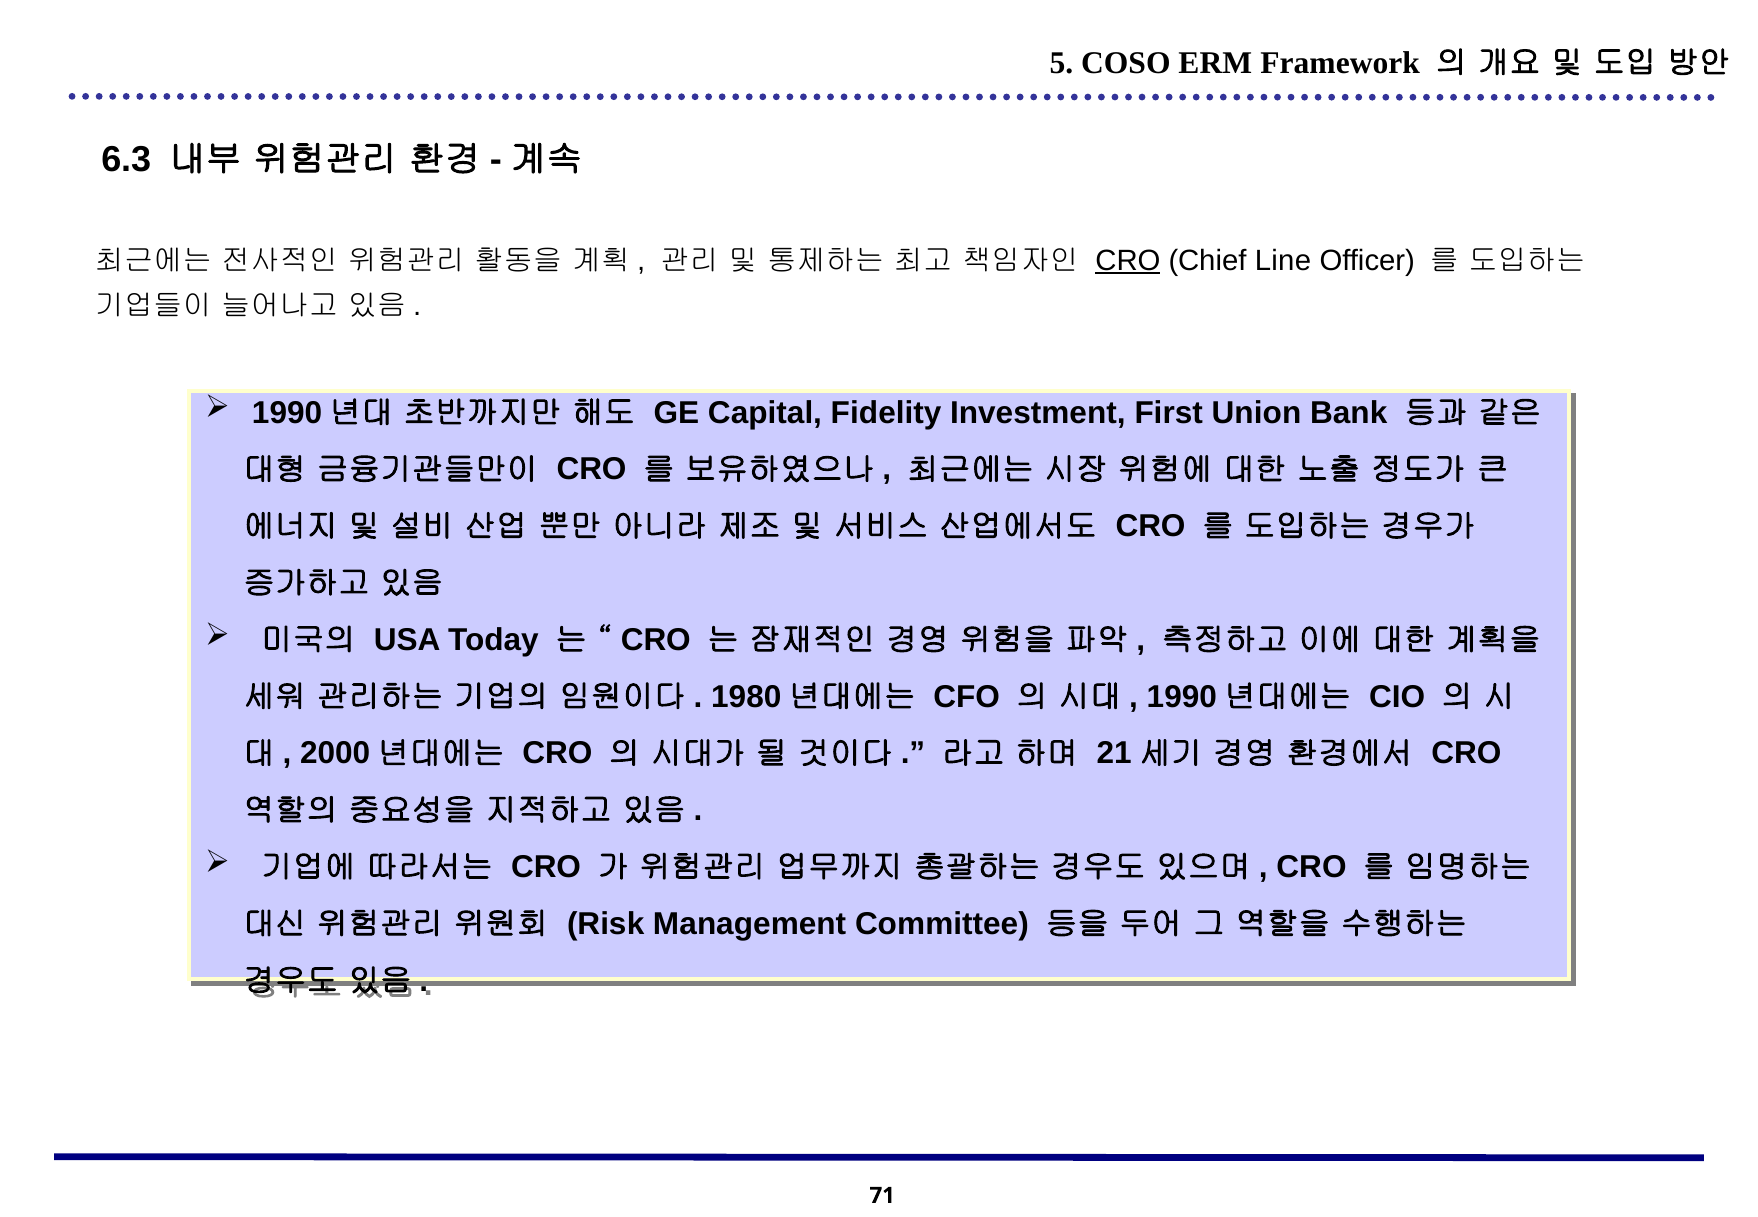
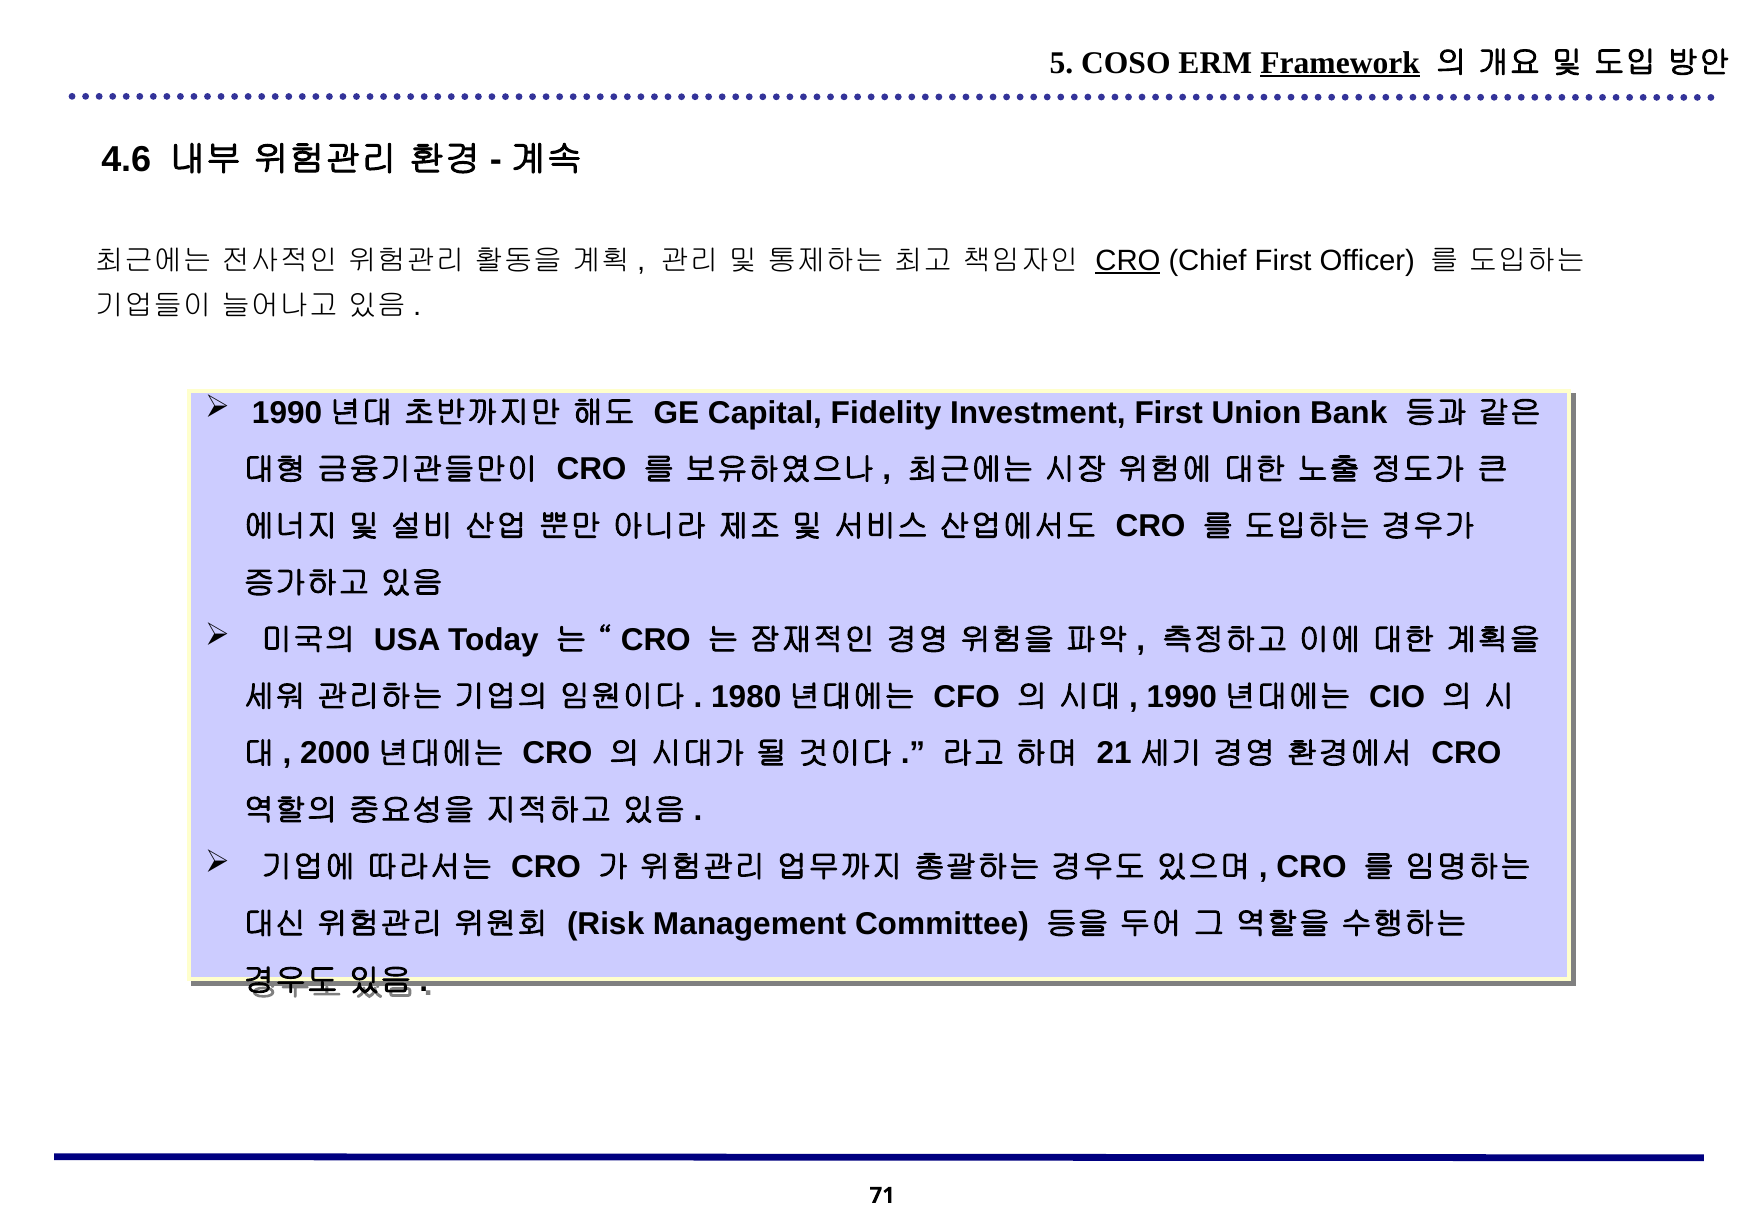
Framework underline: none -> present (1340, 63)
6.3: 6.3 -> 4.6 (126, 159)
Chief Line: Line -> First (1283, 261)
